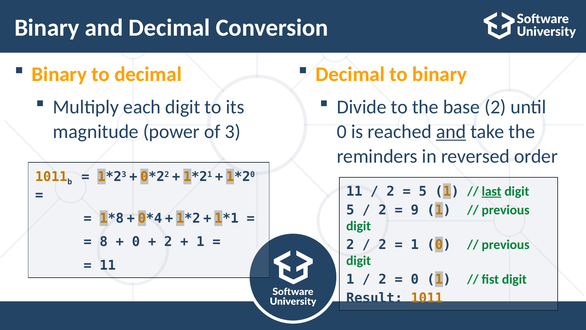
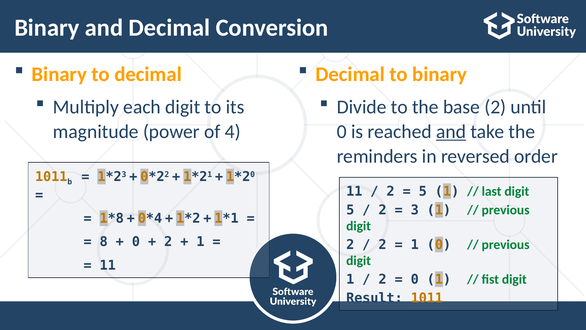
3: 3 -> 4 (233, 132)
last underline: present -> none (492, 191)
9: 9 -> 3 (415, 210)
